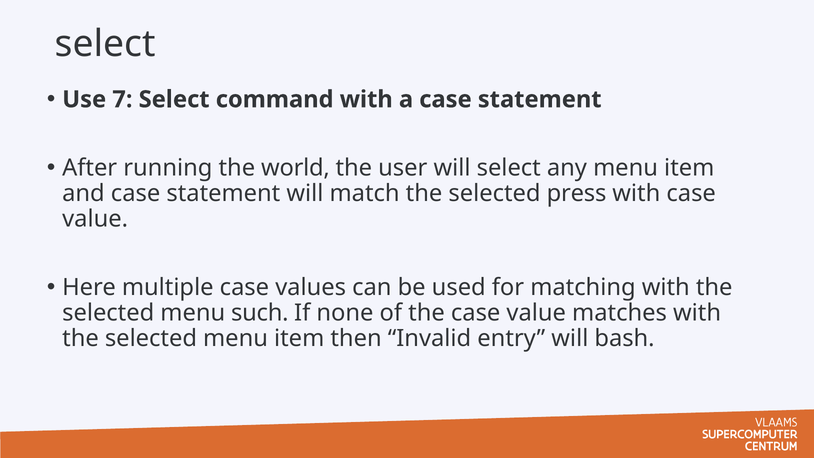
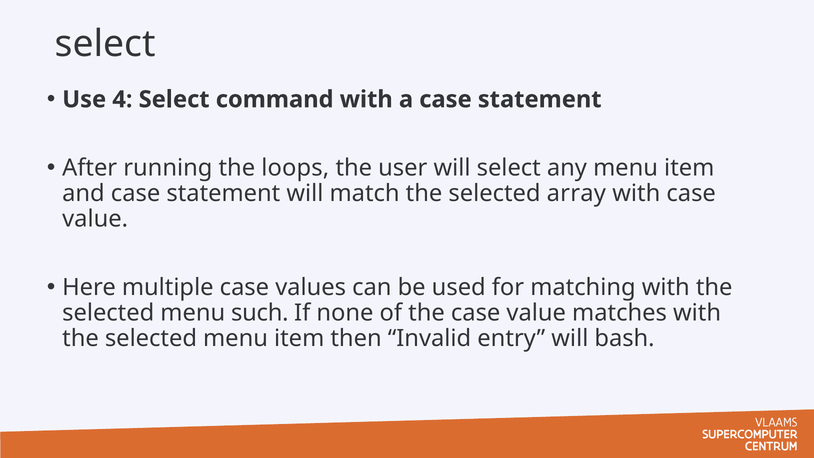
7: 7 -> 4 (122, 99)
world: world -> loops (295, 168)
press: press -> array (576, 193)
